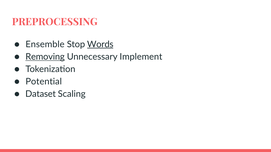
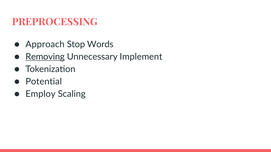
Ensemble: Ensemble -> Approach (45, 44)
Words underline: present -> none (100, 44)
Dataset: Dataset -> Employ (40, 94)
